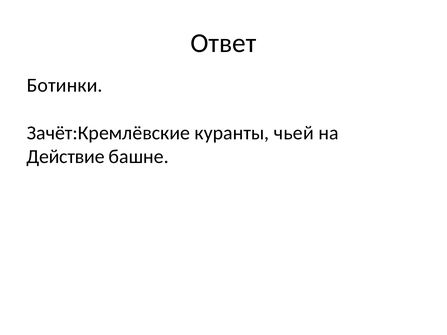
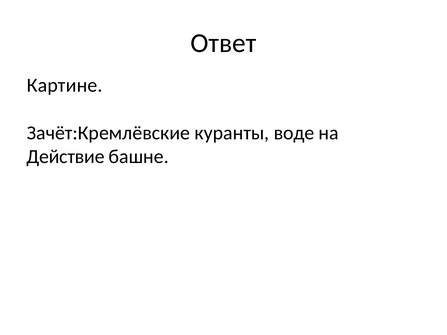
Ботинки: Ботинки -> Картине (65, 85)
чьей: чьей -> воде (294, 133)
